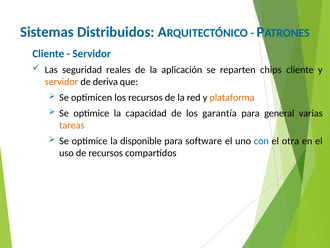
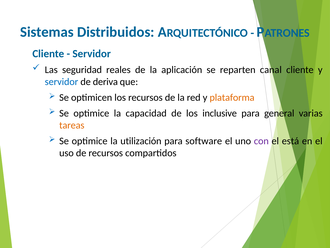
chips: chips -> canal (271, 70)
servidor colour: orange -> blue (61, 82)
garantía: garantía -> inclusive (220, 113)
disponible: disponible -> utilización (141, 141)
con colour: blue -> purple (261, 141)
otra: otra -> está (290, 141)
